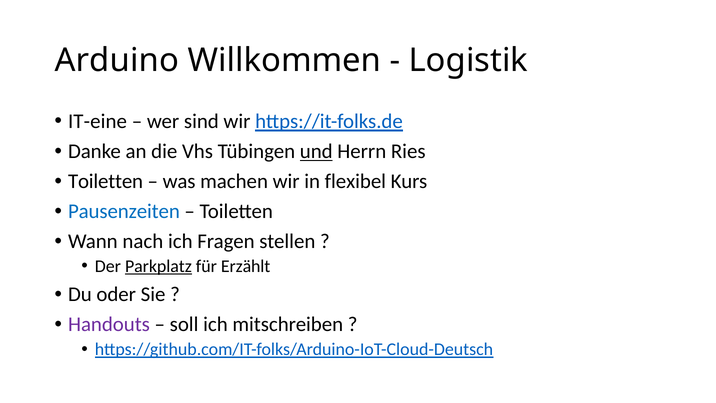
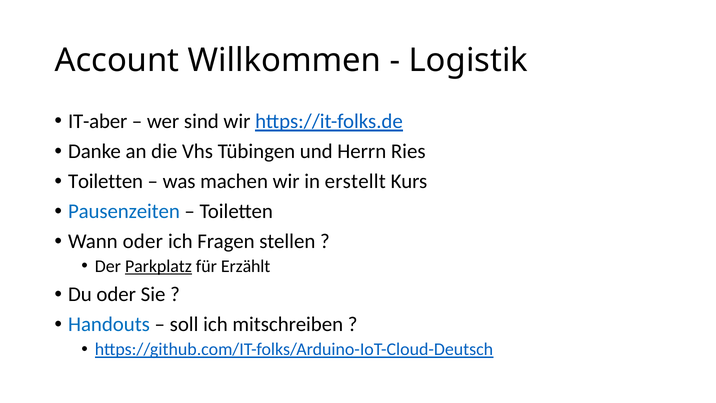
Arduino: Arduino -> Account (117, 60)
IT-eine: IT-eine -> IT-aber (98, 121)
und underline: present -> none (316, 151)
flexibel: flexibel -> erstellt (355, 181)
Wann nach: nach -> oder (143, 241)
Handouts colour: purple -> blue (109, 324)
